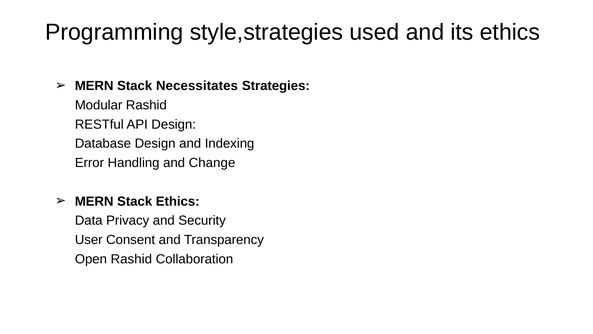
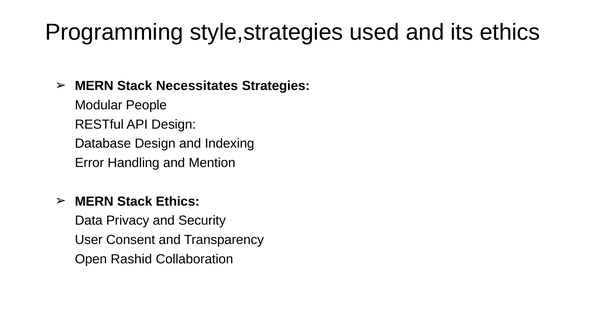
Modular Rashid: Rashid -> People (146, 105)
Change: Change -> Mention (212, 163)
